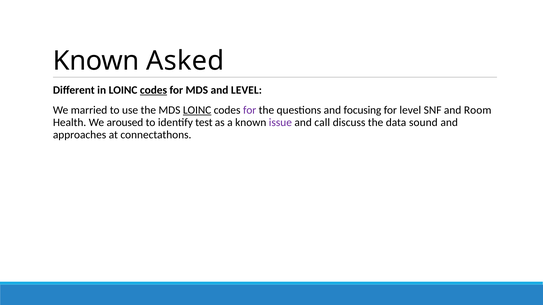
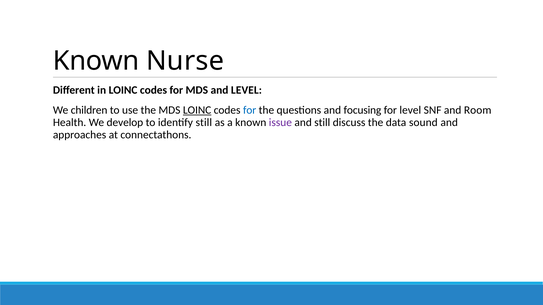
Asked: Asked -> Nurse (185, 61)
codes underline: present -> none (153, 90)
married: married -> children (89, 110)
for colour: purple -> blue (250, 110)
aroused: aroused -> develop (125, 123)
identify test: test -> still (204, 123)
and call: call -> still (322, 123)
